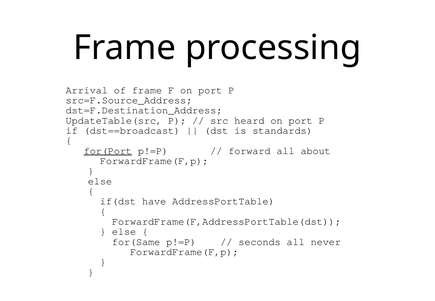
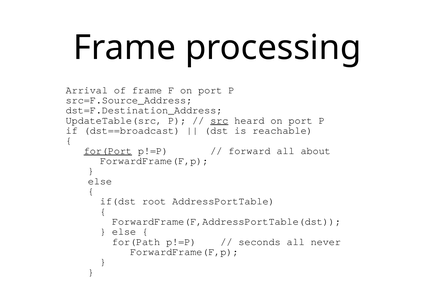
src underline: none -> present (219, 120)
standards: standards -> reachable (283, 131)
have: have -> root (154, 201)
for(Same: for(Same -> for(Path (136, 242)
